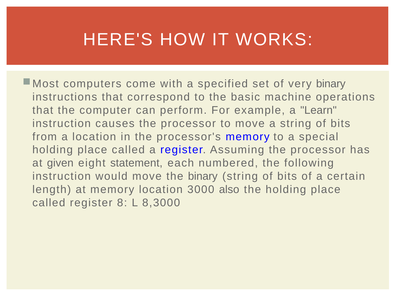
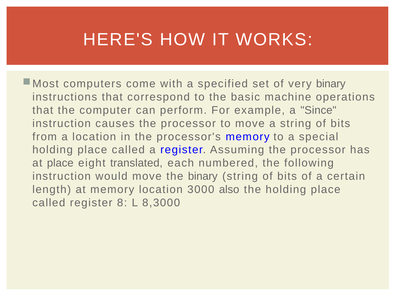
Learn: Learn -> Since (318, 110)
at given: given -> place (60, 163)
statement: statement -> translated (136, 163)
